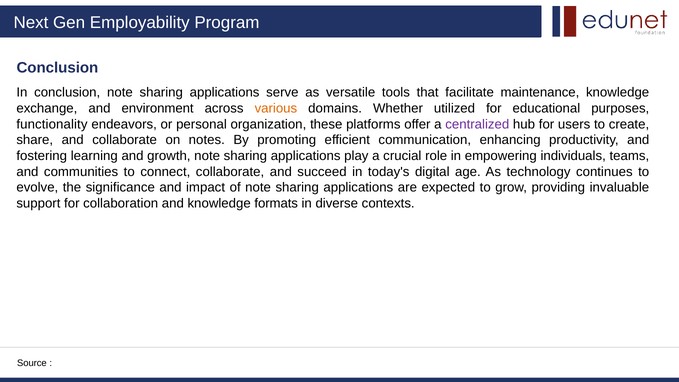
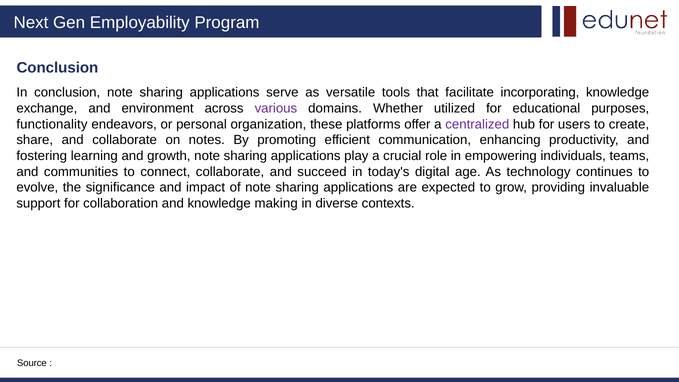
maintenance: maintenance -> incorporating (540, 92)
various colour: orange -> purple (276, 108)
formats: formats -> making (276, 203)
